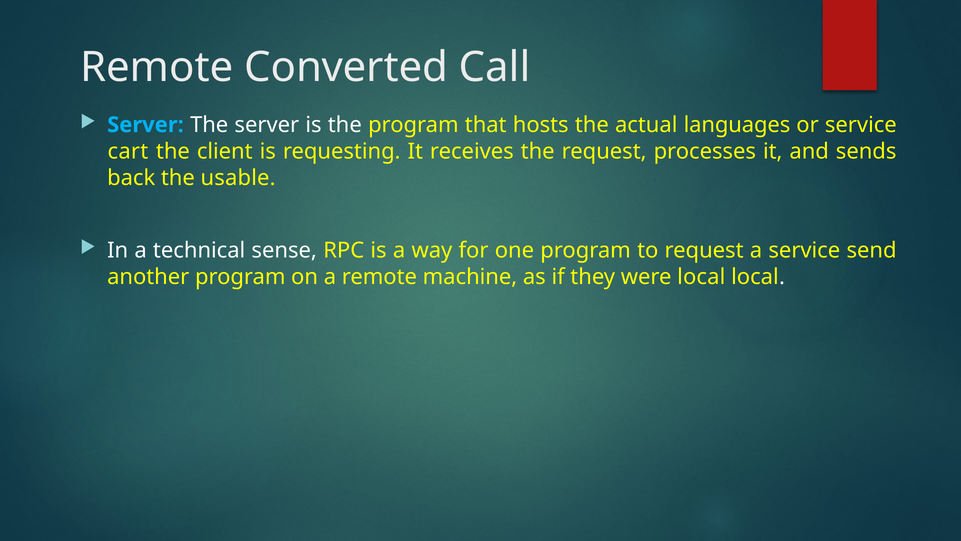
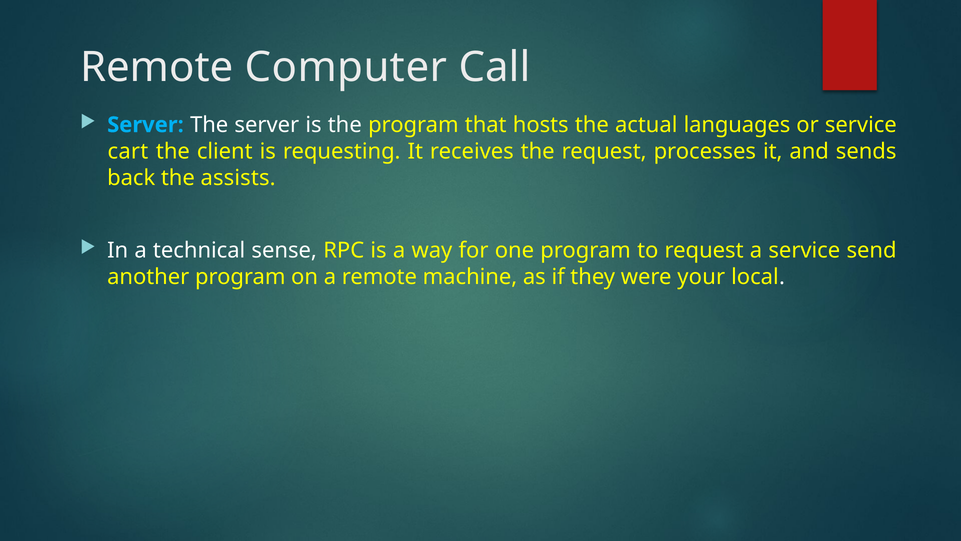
Converted: Converted -> Computer (346, 67)
usable: usable -> assists (238, 178)
were local: local -> your (701, 277)
